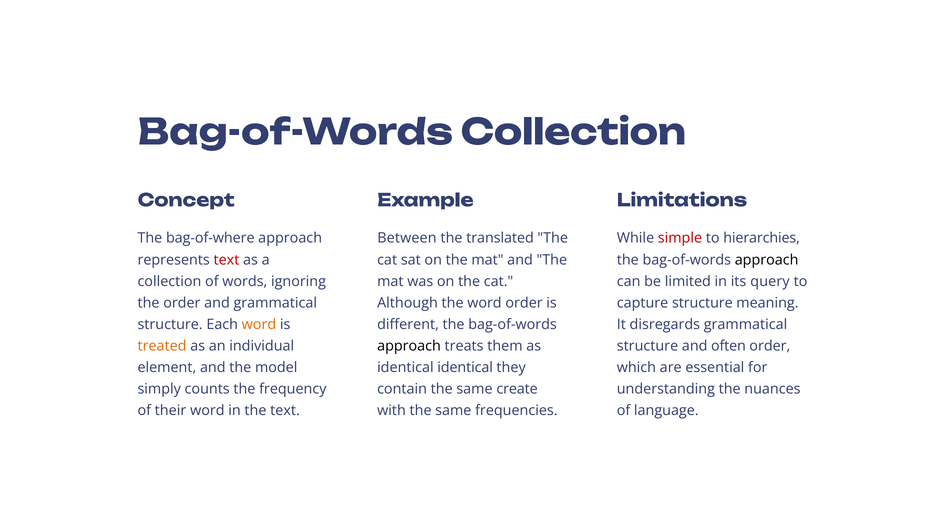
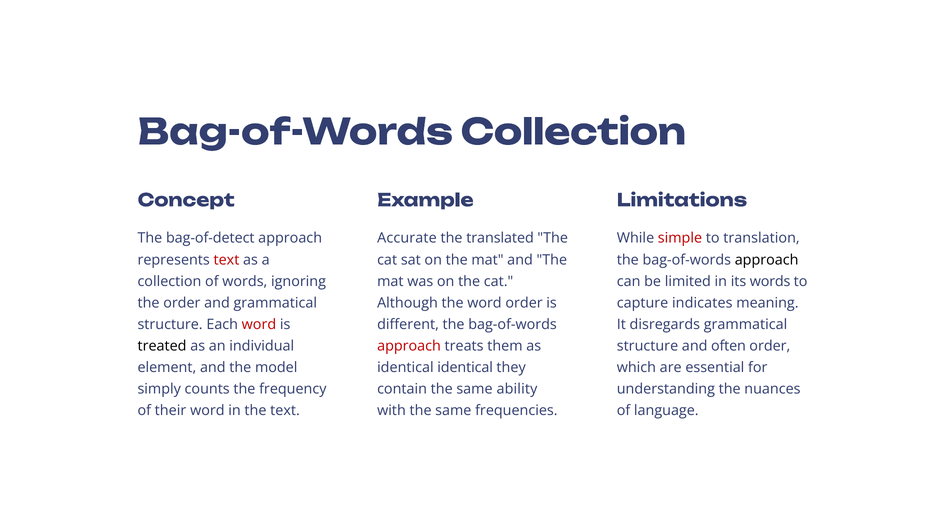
bag-of-where: bag-of-where -> bag-of-detect (210, 238)
Between: Between -> Accurate (407, 238)
hierarchies: hierarchies -> translation (762, 238)
its query: query -> words (770, 281)
capture structure: structure -> indicates (702, 303)
word colour: orange -> red (259, 325)
treated colour: orange -> black (162, 346)
approach colour: black -> red (409, 346)
create: create -> ability (517, 389)
